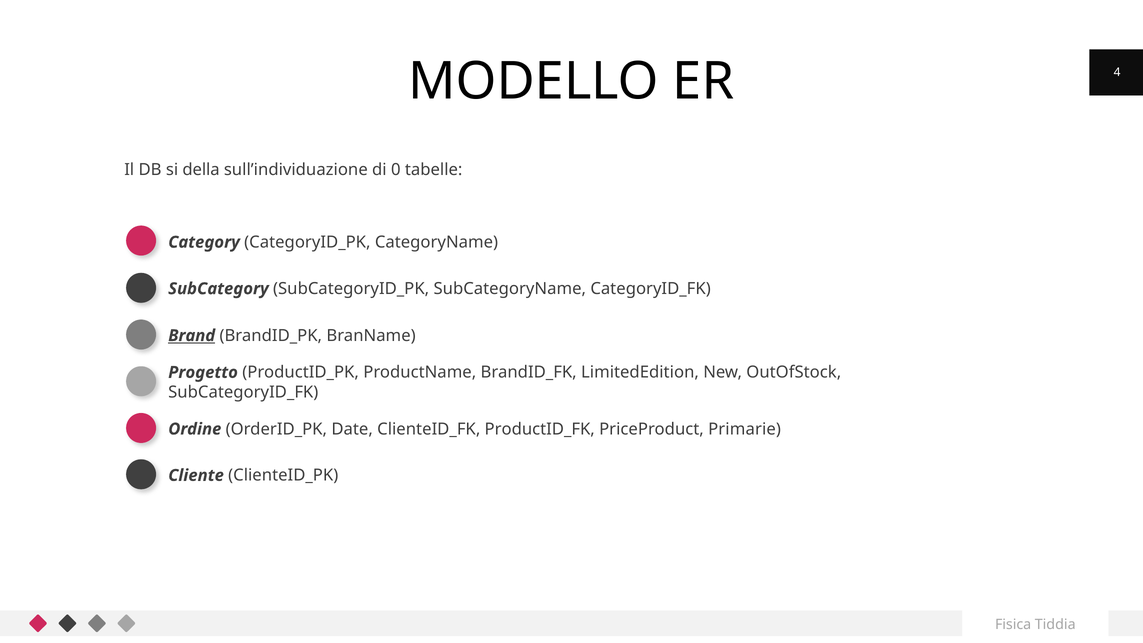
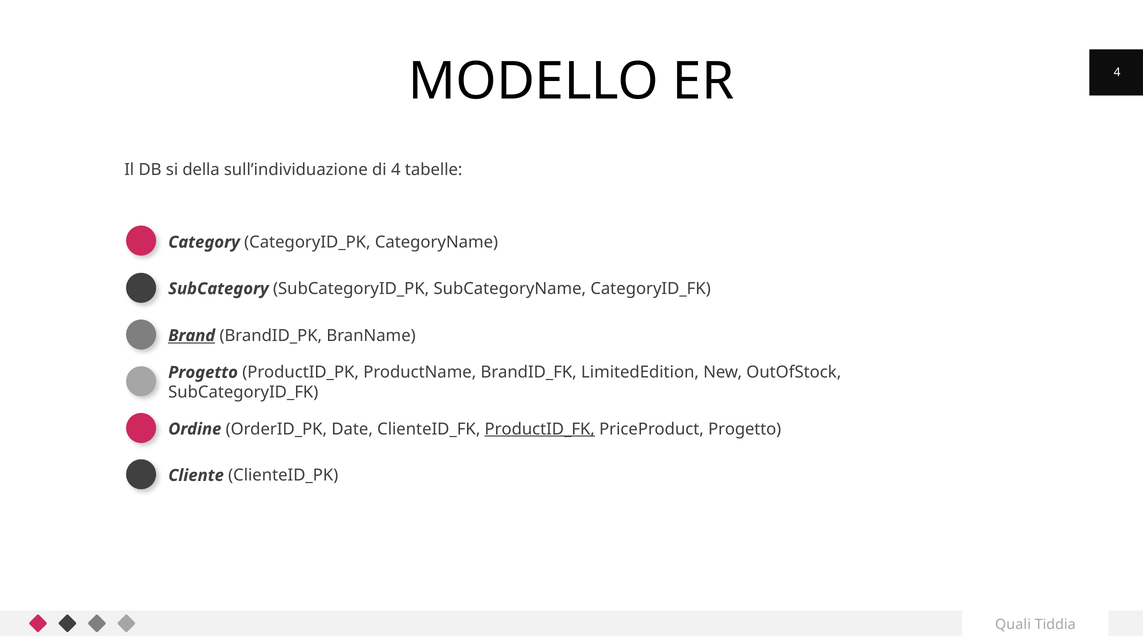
di 0: 0 -> 4 (396, 170)
ProductID_FK underline: none -> present (540, 429)
PriceProduct Primarie: Primarie -> Progetto (745, 429)
Fisica: Fisica -> Quali (1013, 624)
